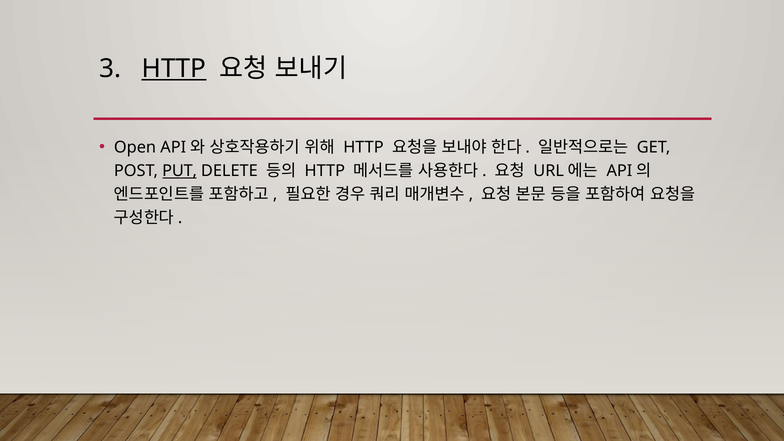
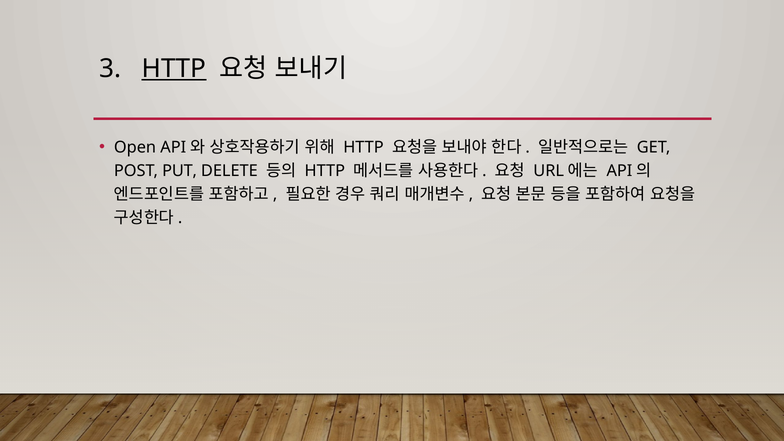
PUT underline: present -> none (180, 171)
